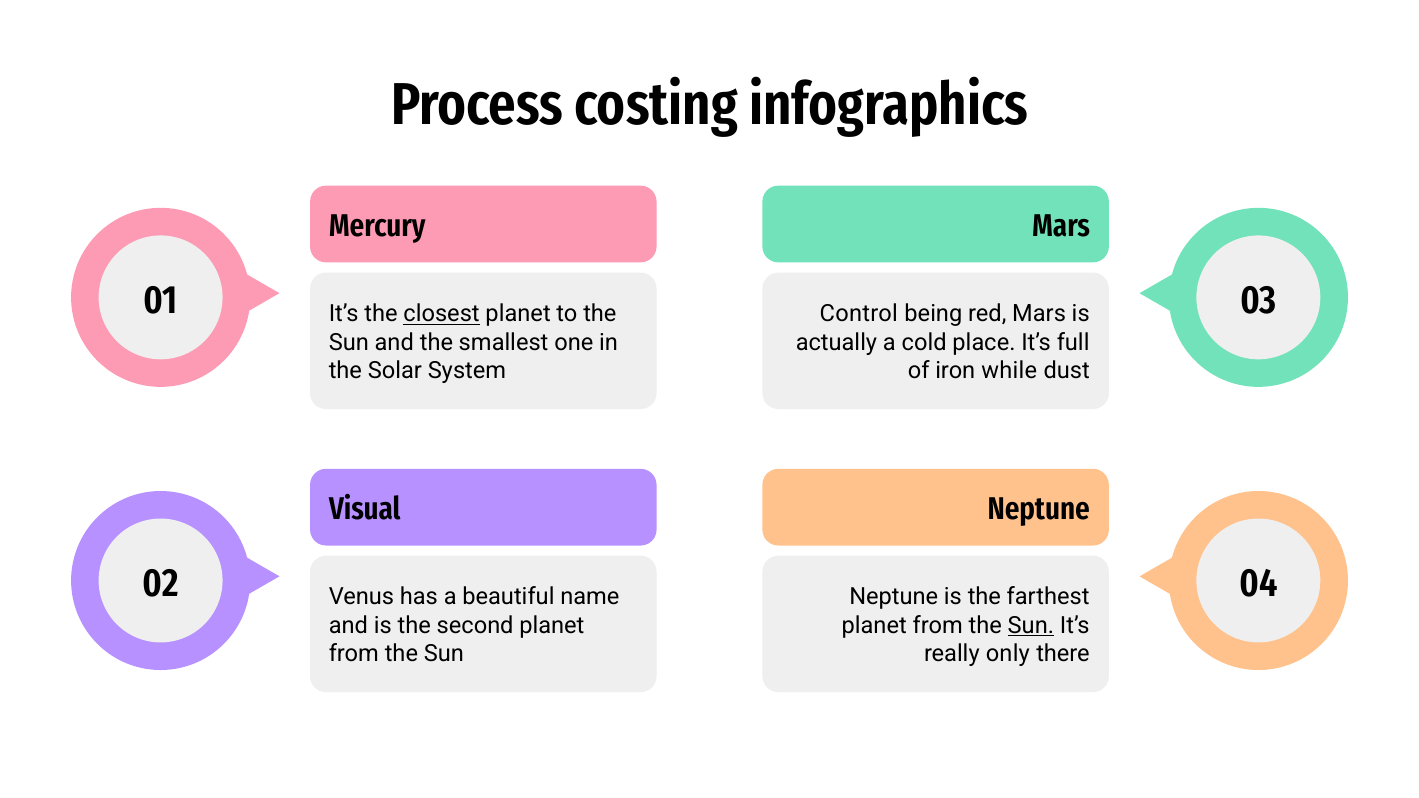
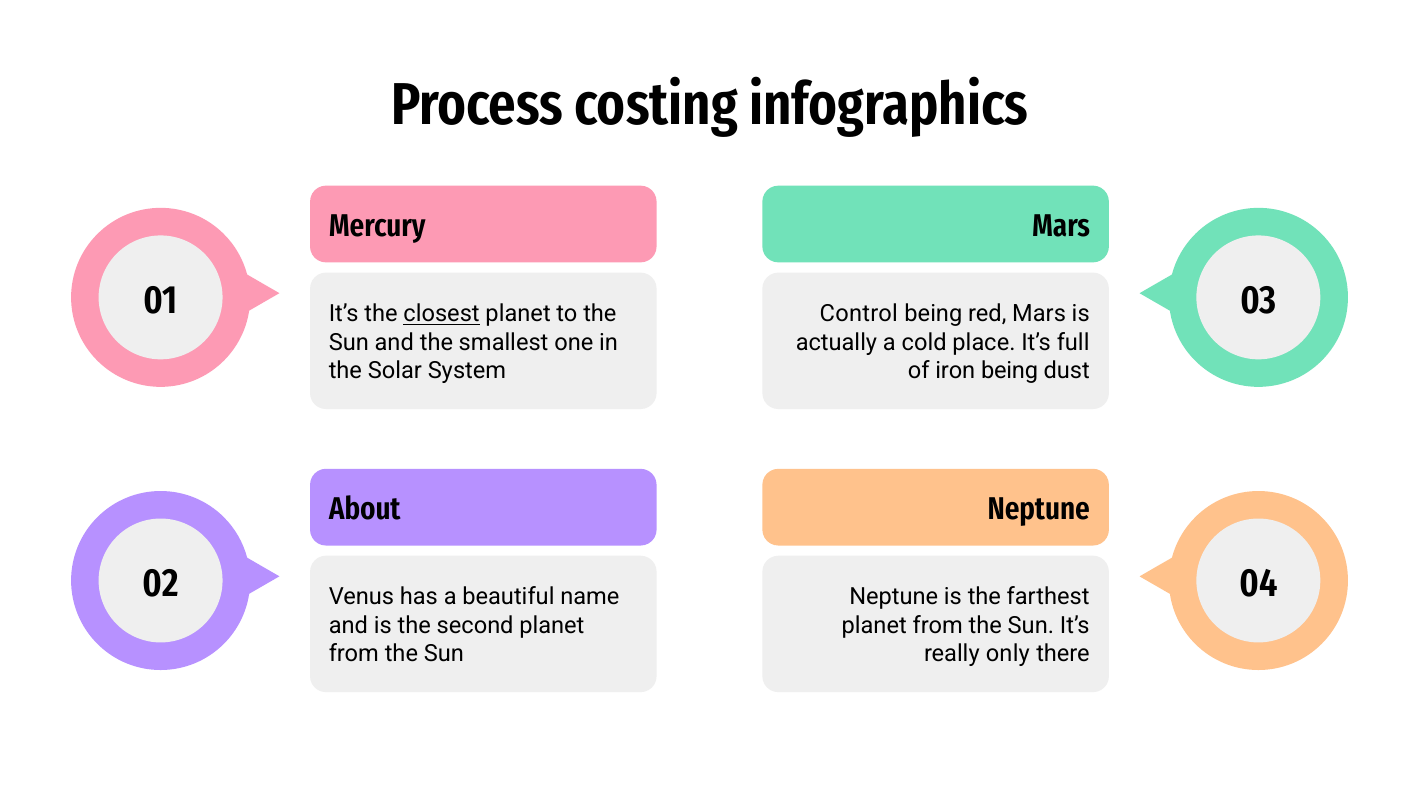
iron while: while -> being (1010, 371)
Visual: Visual -> About (365, 509)
Sun underline: present -> none (1031, 626)
